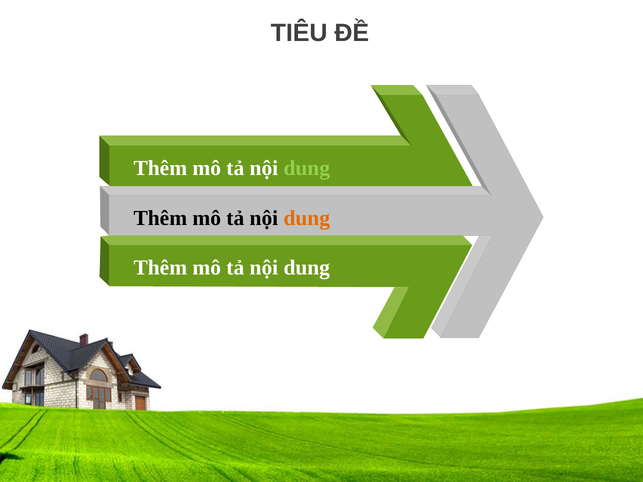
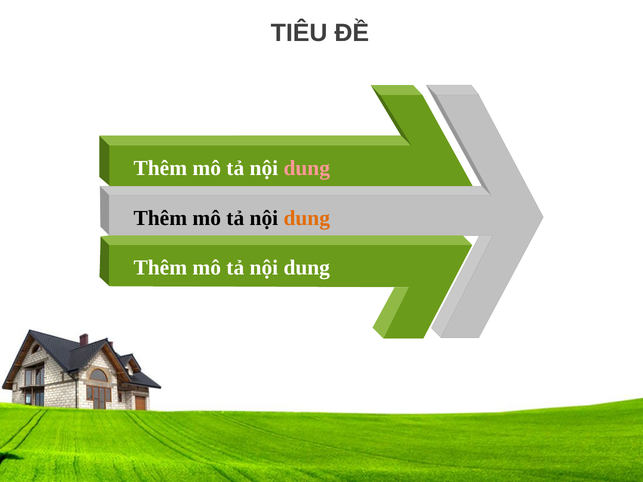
dung colour: light green -> pink (307, 168)
